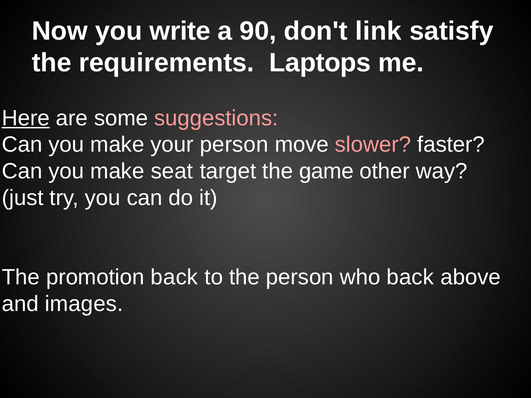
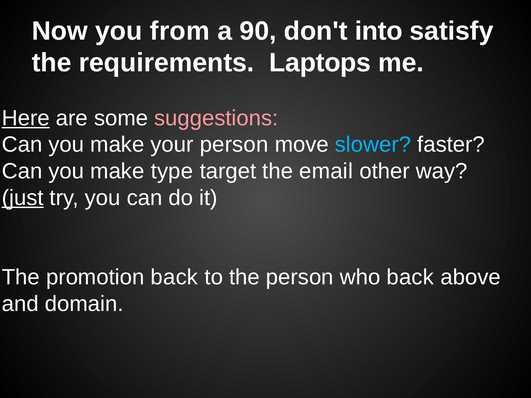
write: write -> from (180, 31)
link: link -> into (379, 31)
slower colour: pink -> light blue (373, 145)
seat: seat -> type (172, 171)
game: game -> email (326, 171)
just underline: none -> present (23, 198)
images: images -> domain (84, 304)
